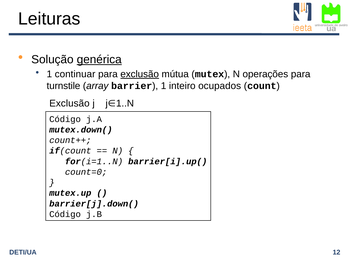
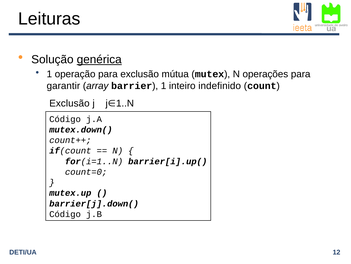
continuar: continuar -> operação (75, 74)
exclusão underline: present -> none (140, 74)
turnstile: turnstile -> garantir (63, 86)
ocupados: ocupados -> indefinido (220, 86)
